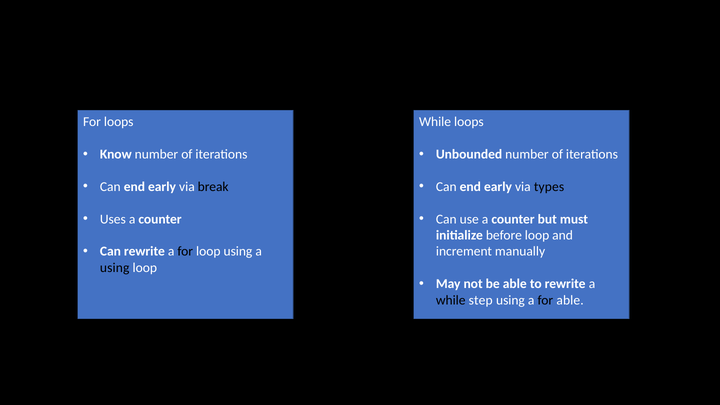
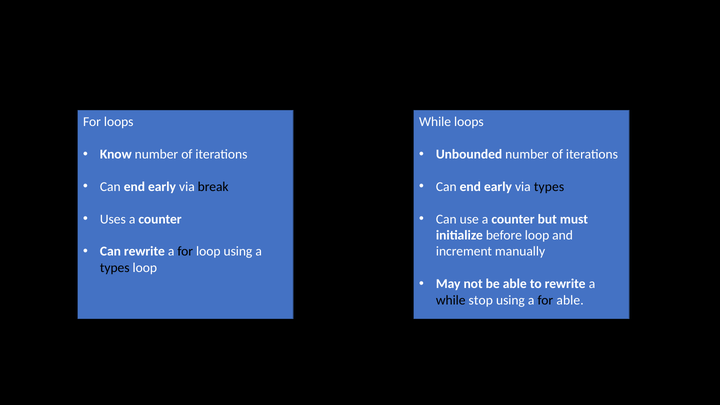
using: using -> types (115, 268)
step: step -> stop (481, 300)
